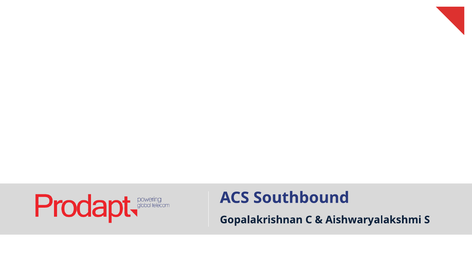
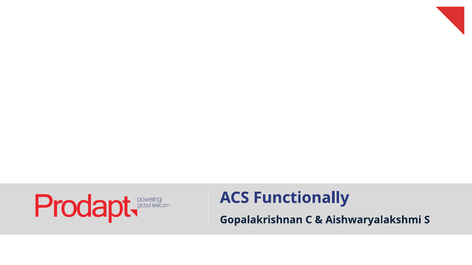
Southbound: Southbound -> Functionally (301, 198)
